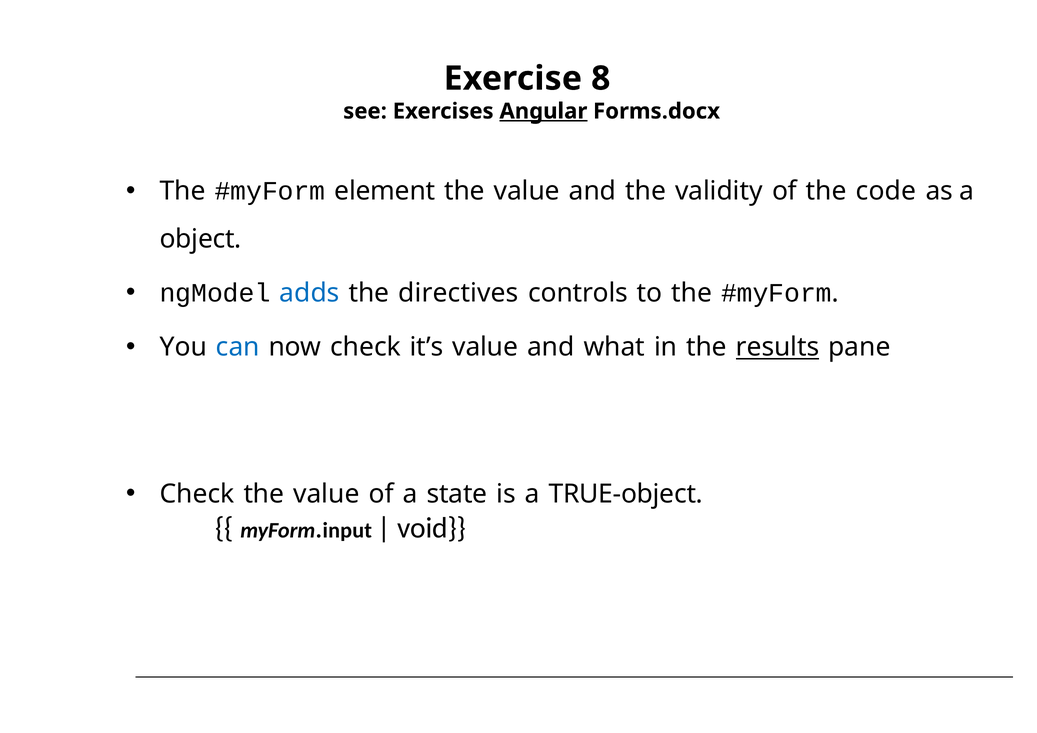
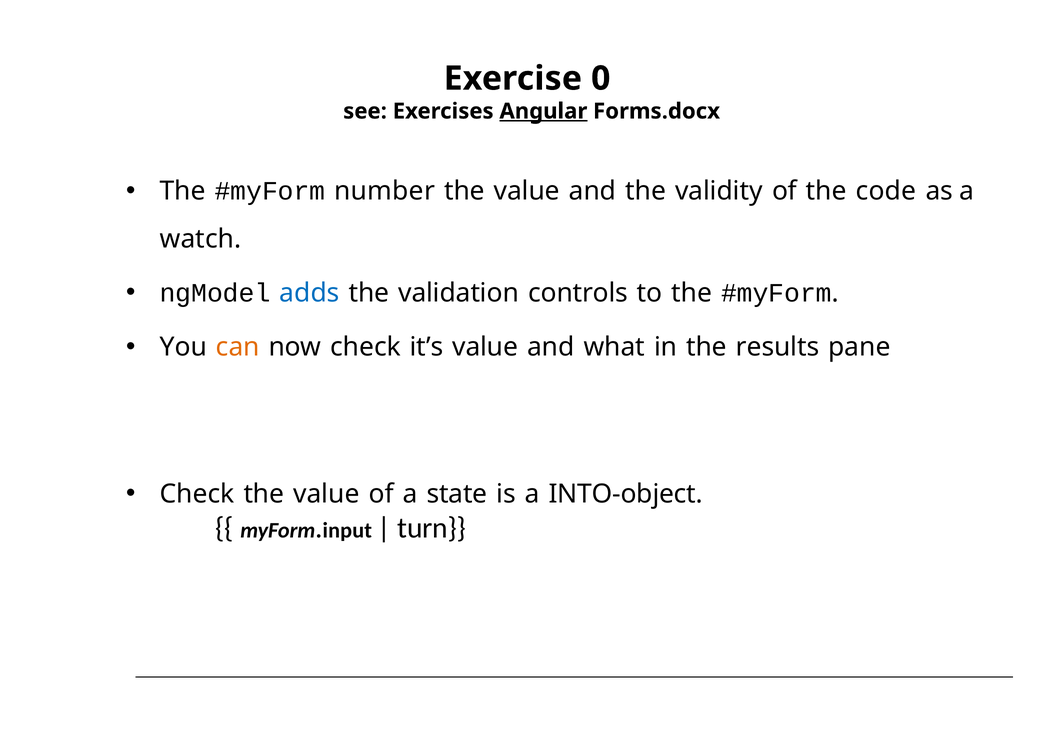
8: 8 -> 0 (601, 79)
element: element -> number (385, 191)
object: object -> watch (200, 239)
directives: directives -> validation (459, 293)
can colour: blue -> orange (238, 347)
results underline: present -> none (778, 347)
TRUE-object: TRUE-object -> INTO-object (626, 494)
void: void -> turn (432, 528)
